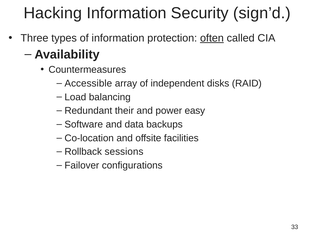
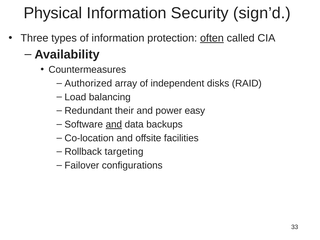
Hacking: Hacking -> Physical (53, 13)
Accessible: Accessible -> Authorized (88, 83)
and underline: none -> present (114, 124)
sessions: sessions -> targeting (124, 152)
